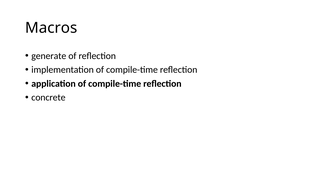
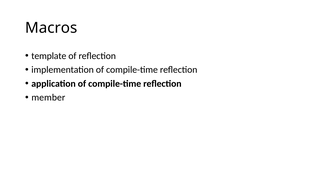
generate: generate -> template (49, 56)
concrete: concrete -> member (48, 97)
